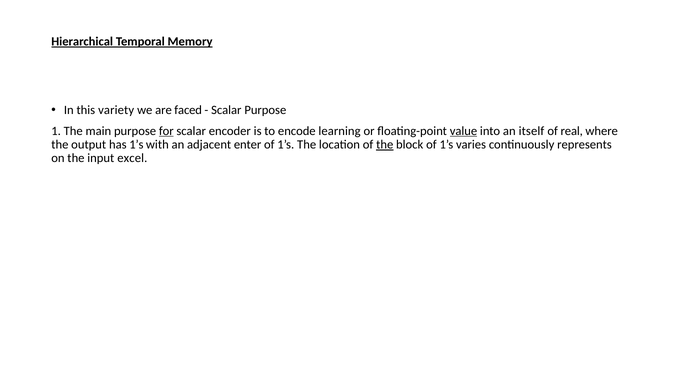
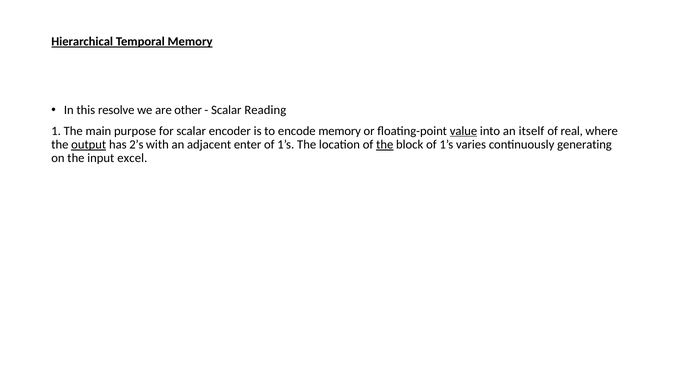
variety: variety -> resolve (116, 110)
faced: faced -> other (188, 110)
Scalar Purpose: Purpose -> Reading (265, 110)
for underline: present -> none (166, 131)
encode learning: learning -> memory (340, 131)
output underline: none -> present (89, 144)
has 1’s: 1’s -> 2’s (136, 144)
represents: represents -> generating (584, 144)
